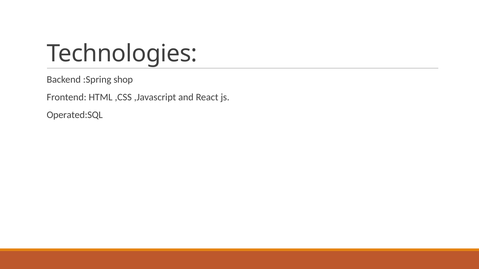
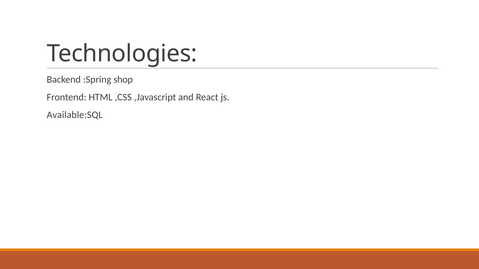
Operated:SQL: Operated:SQL -> Available:SQL (75, 115)
